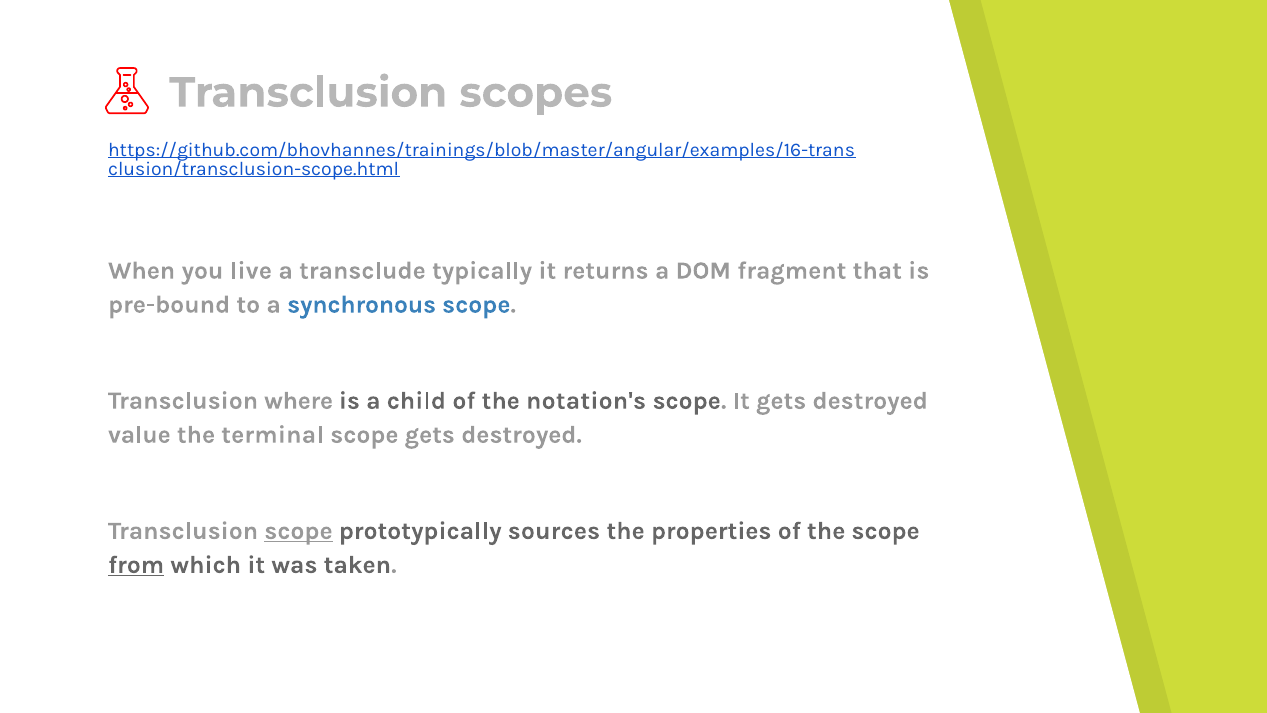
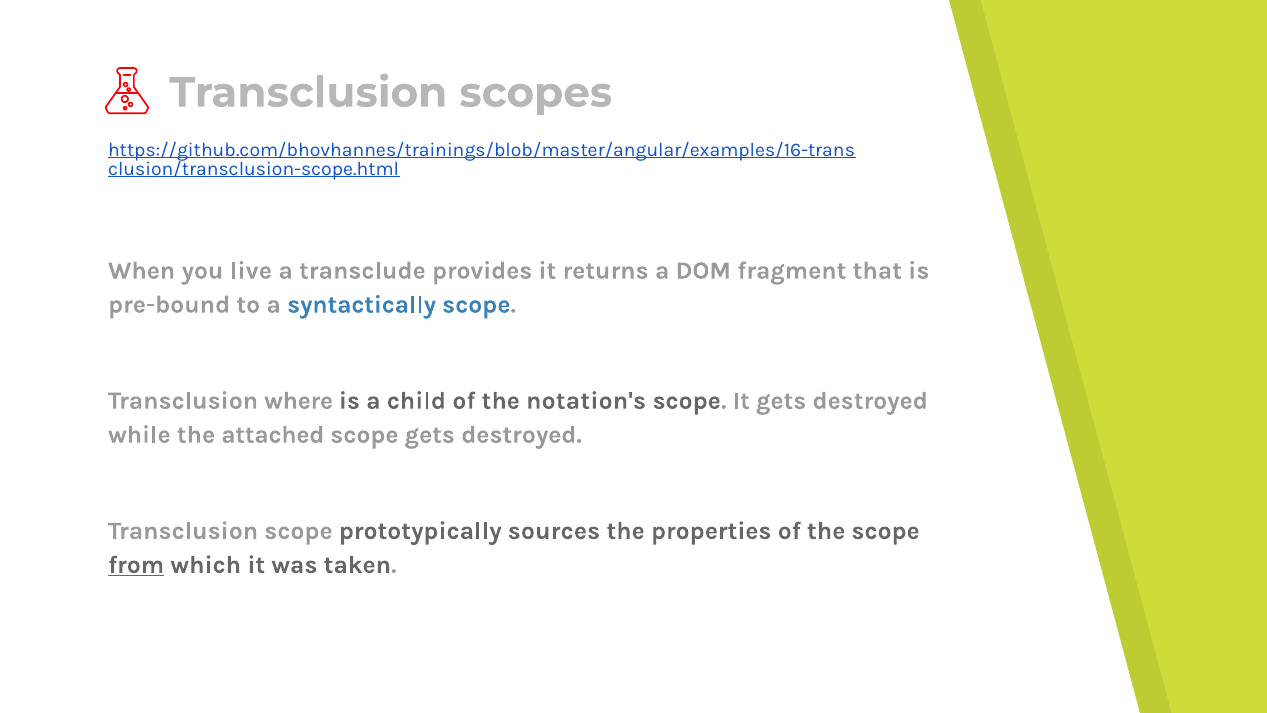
typically: typically -> provides (482, 270)
synchronous: synchronous -> syntactically (362, 304)
value: value -> while (139, 434)
terminal: terminal -> attached (273, 434)
scope underline: present -> none (298, 530)
